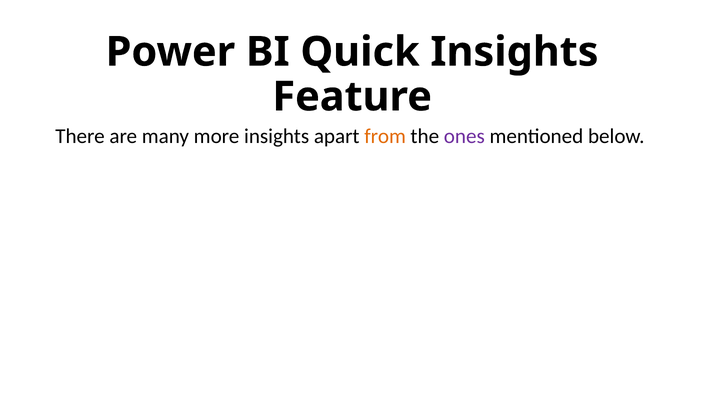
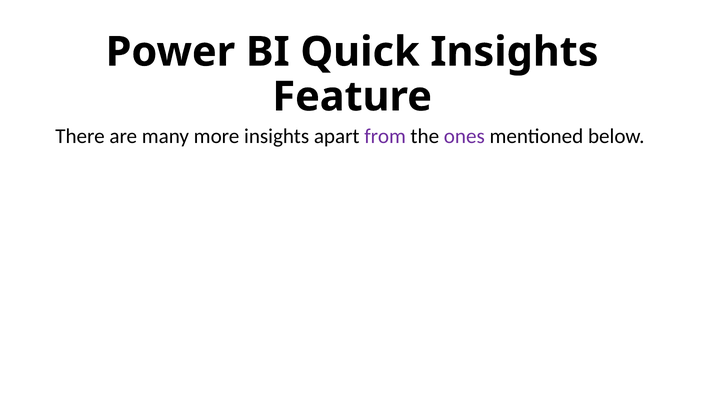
from colour: orange -> purple (385, 136)
